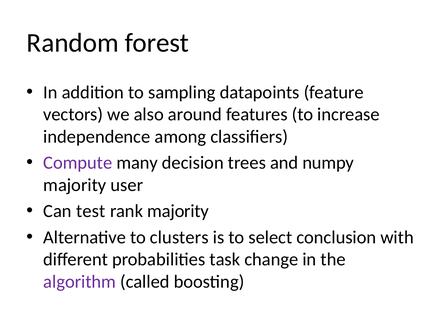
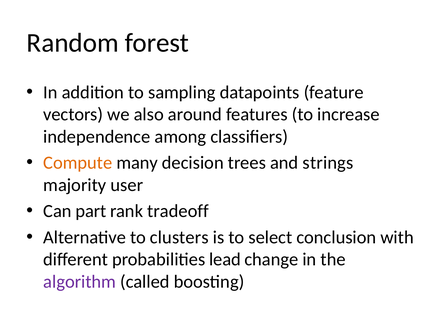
Compute colour: purple -> orange (78, 163)
numpy: numpy -> strings (328, 163)
test: test -> part (91, 211)
rank majority: majority -> tradeoff (178, 211)
task: task -> lead (225, 260)
